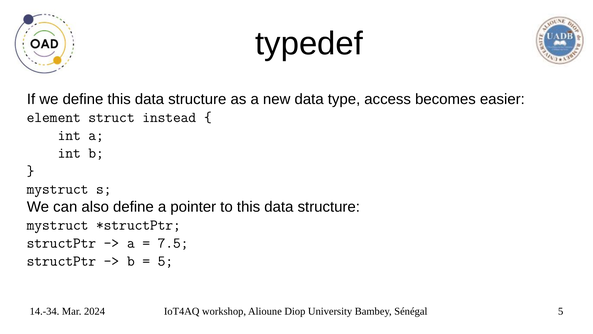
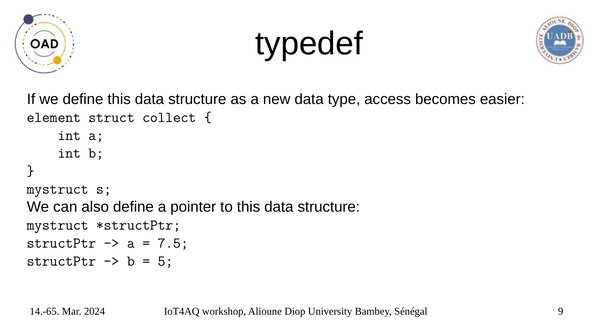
instead: instead -> collect (169, 117)
14.-34: 14.-34 -> 14.-65 (44, 311)
Sénégal 5: 5 -> 9 (561, 311)
